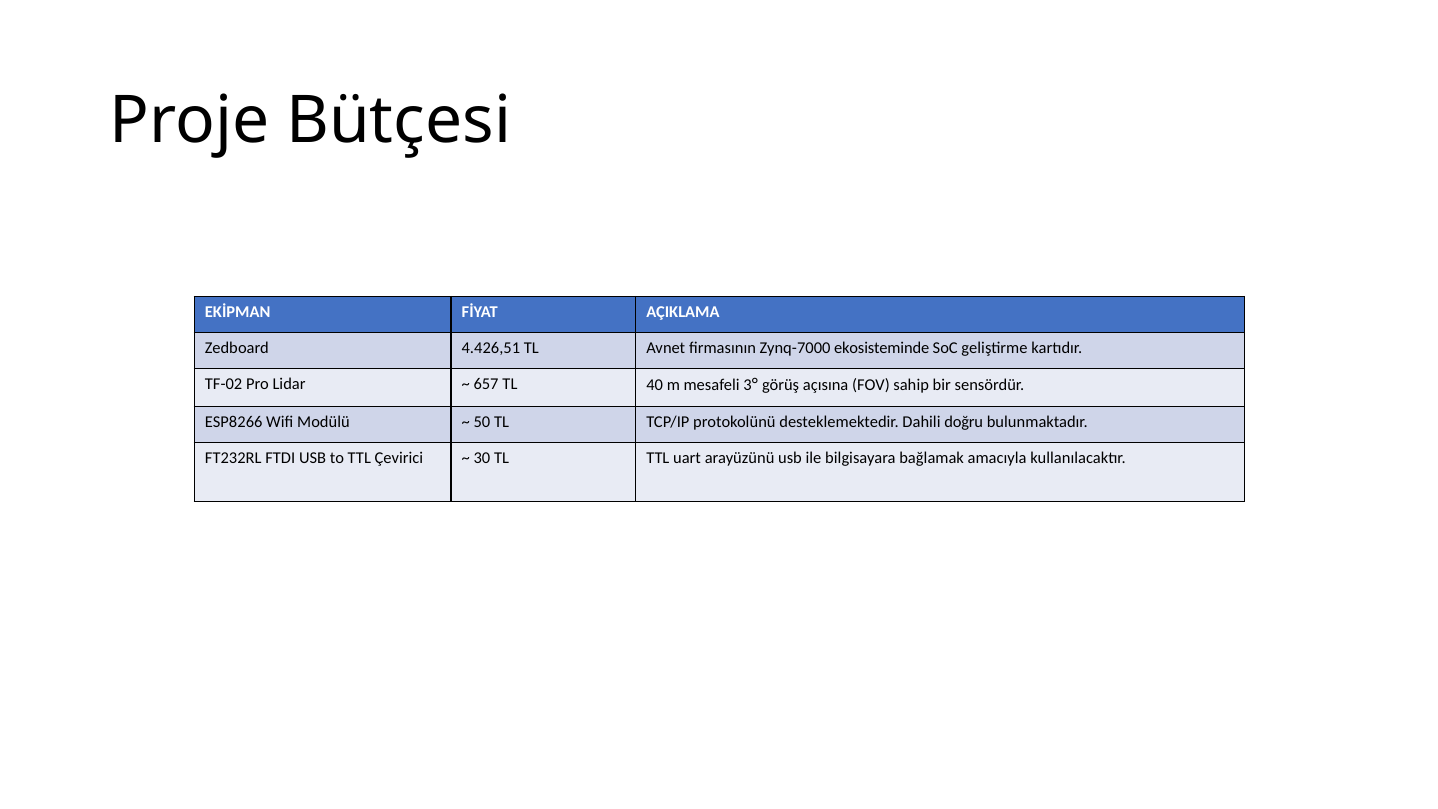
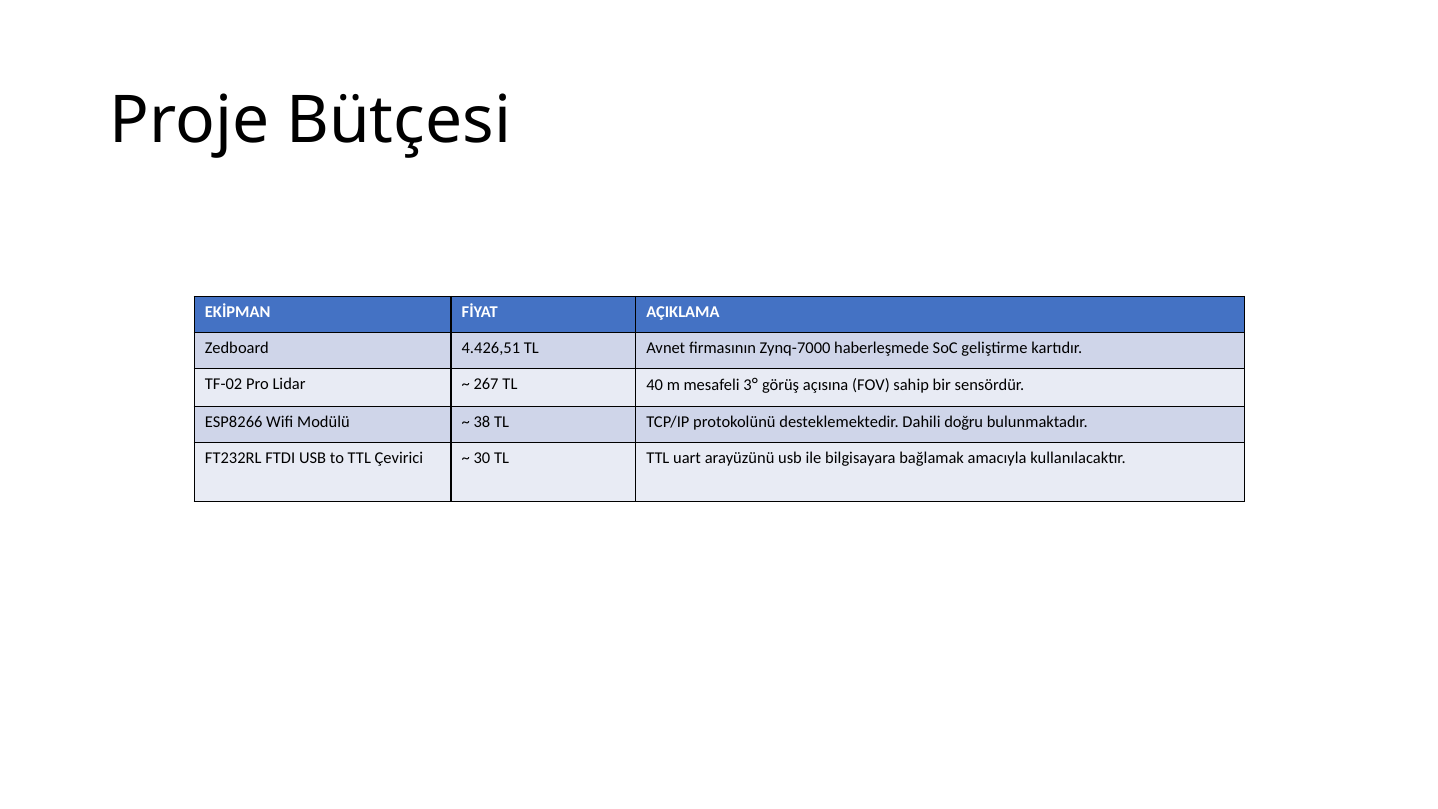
ekosisteminde: ekosisteminde -> haberleşmede (882, 348)
657: 657 -> 267 (486, 384)
50: 50 -> 38 (482, 422)
